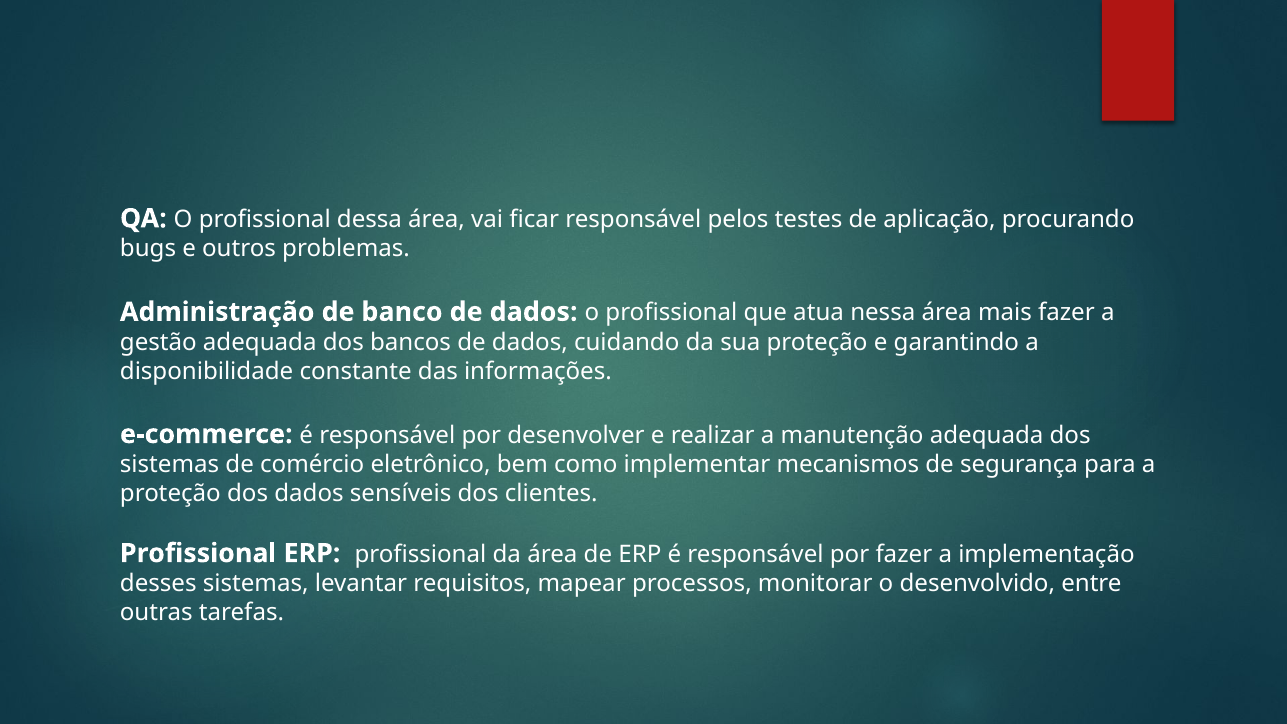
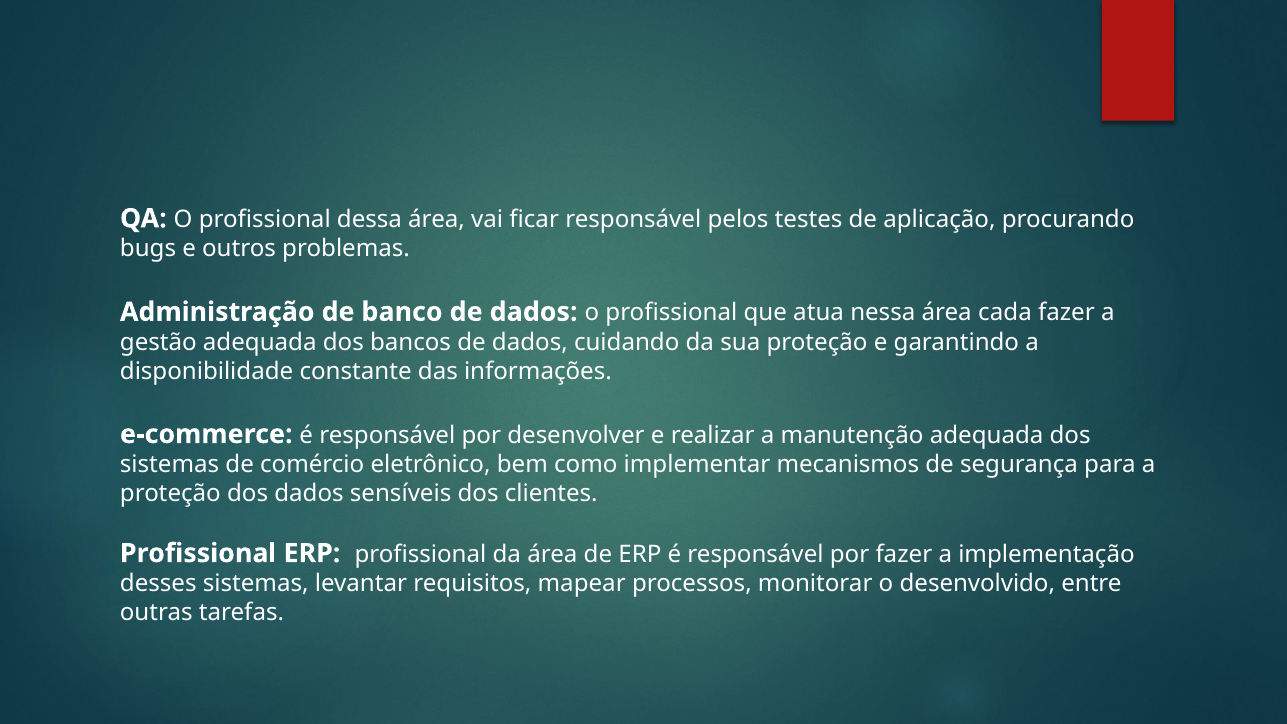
mais: mais -> cada (1005, 313)
